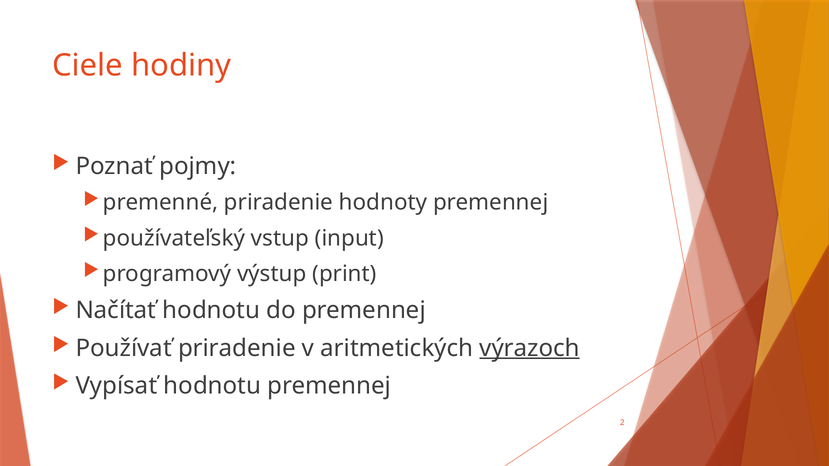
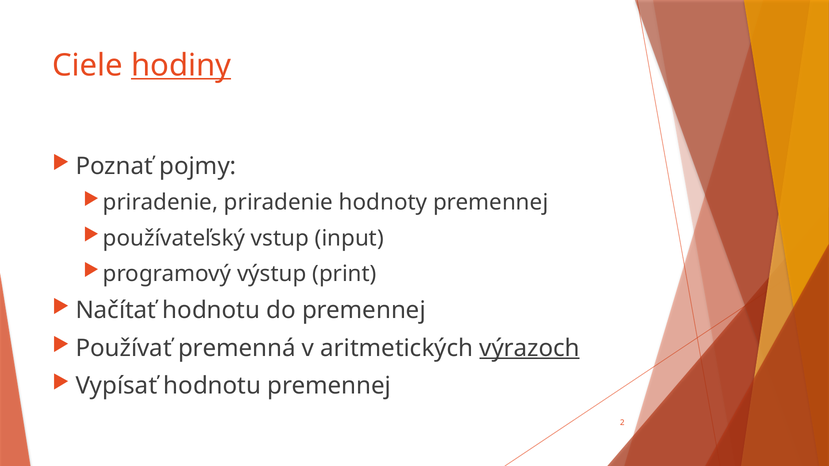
hodiny underline: none -> present (181, 65)
premenné: premenné -> priradenie (160, 203)
Používať priradenie: priradenie -> premenná (237, 348)
